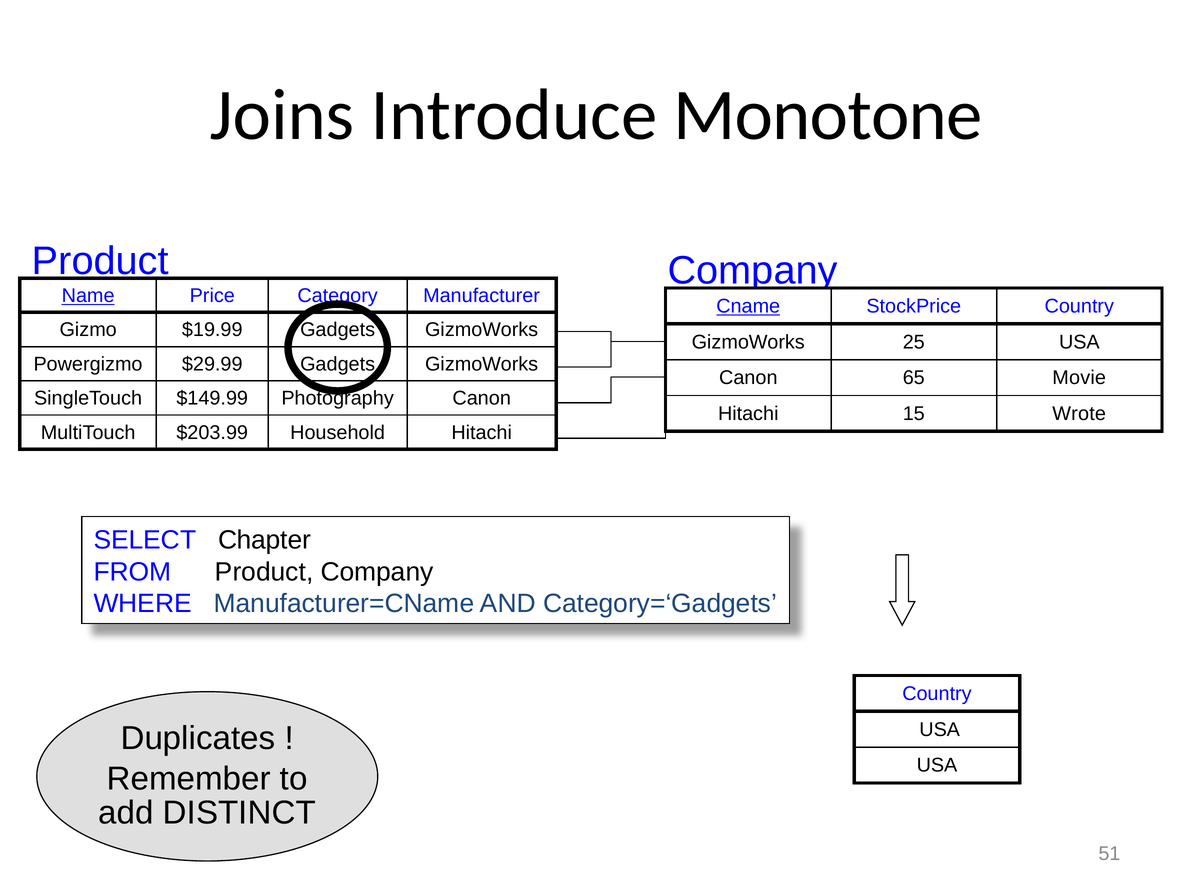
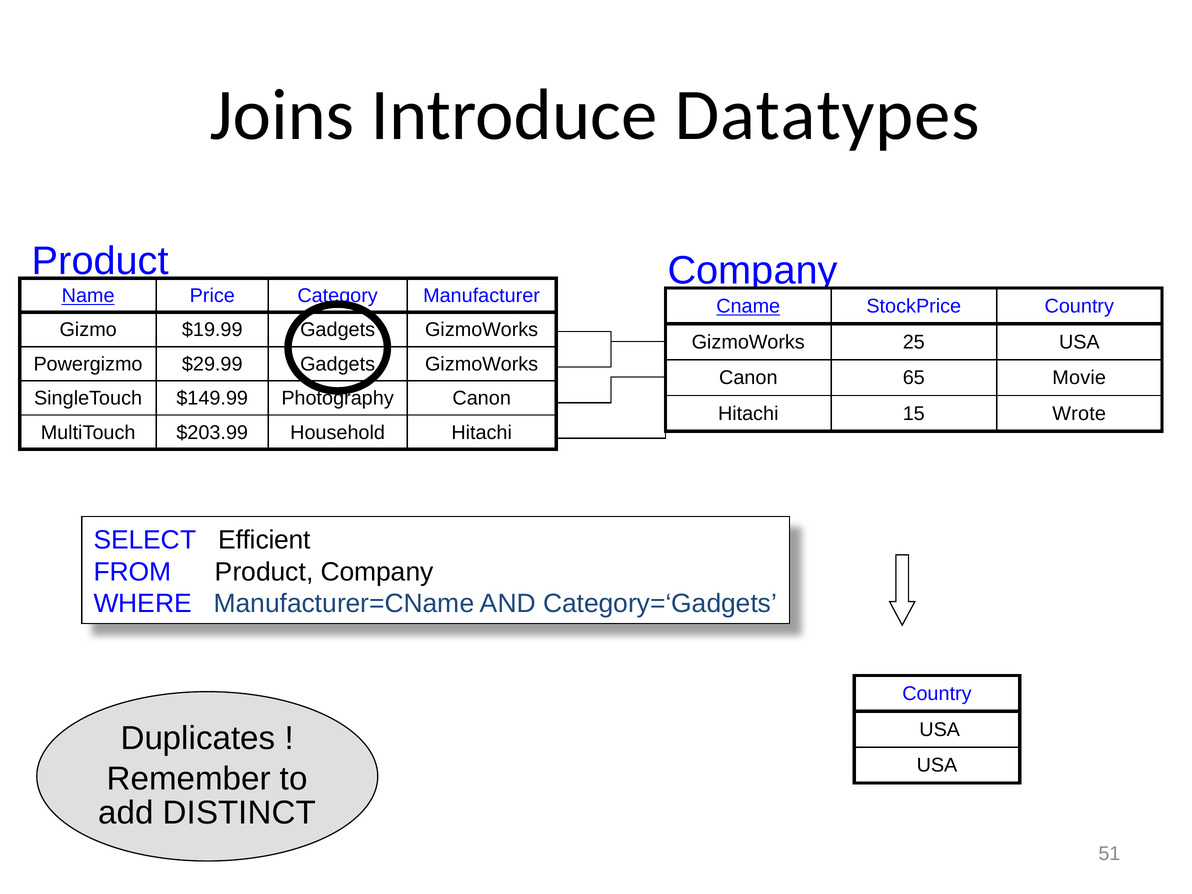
Monotone: Monotone -> Datatypes (827, 115)
Chapter: Chapter -> Efficient (264, 540)
